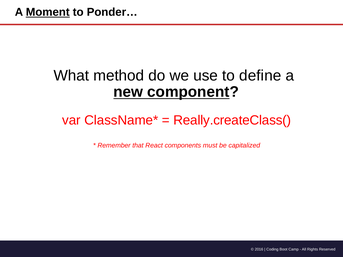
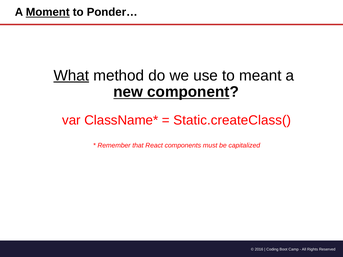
What underline: none -> present (71, 76)
define: define -> meant (260, 76)
Really.createClass(: Really.createClass( -> Static.createClass( (232, 120)
